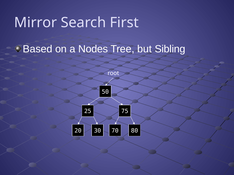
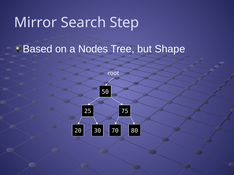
First: First -> Step (124, 23)
Sibling: Sibling -> Shape (170, 49)
